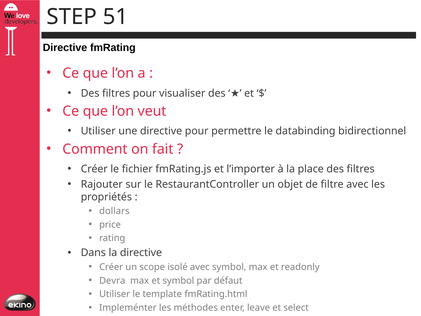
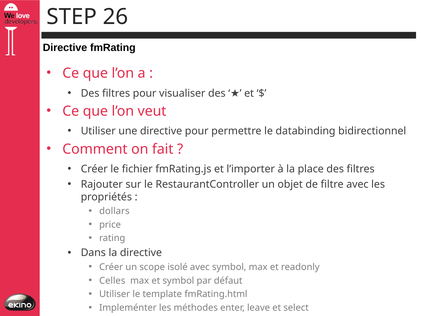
51: 51 -> 26 (115, 17)
Devra: Devra -> Celles (112, 280)
